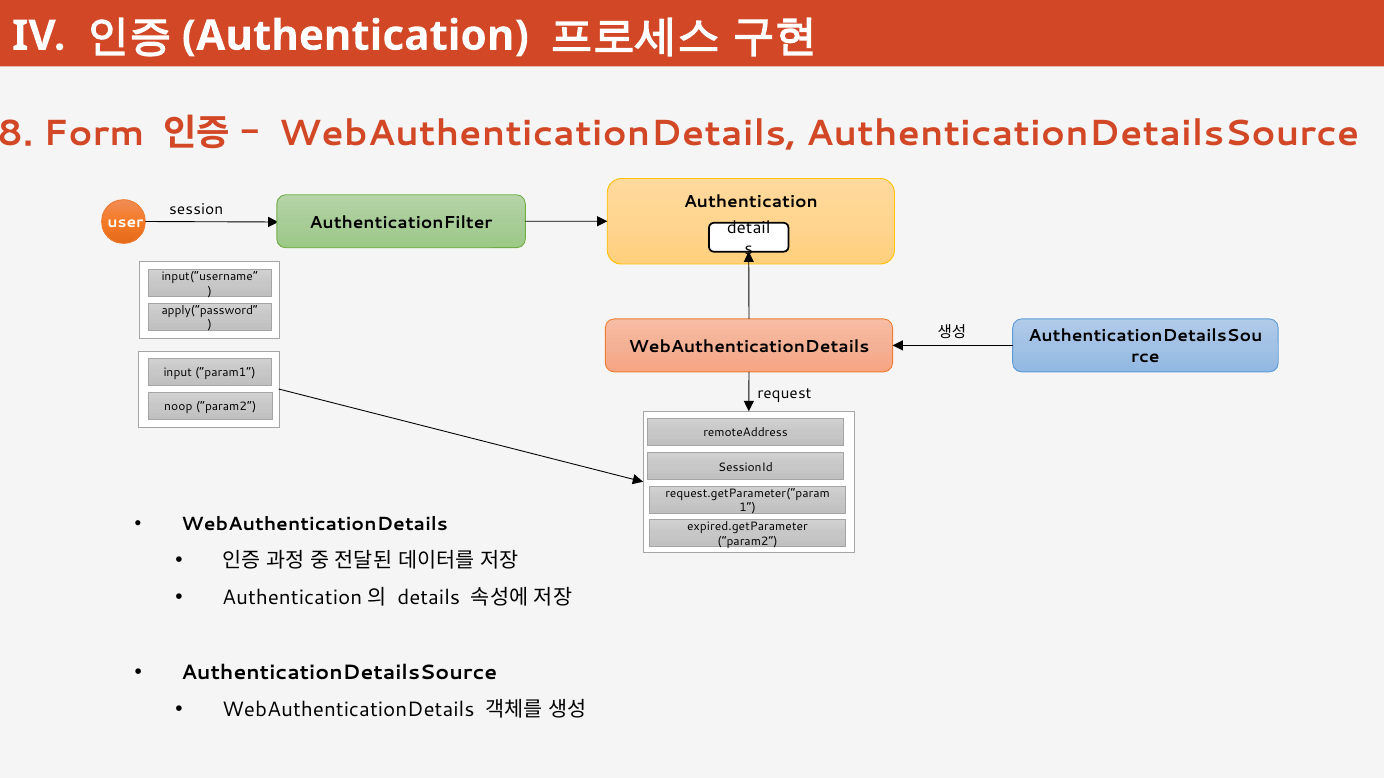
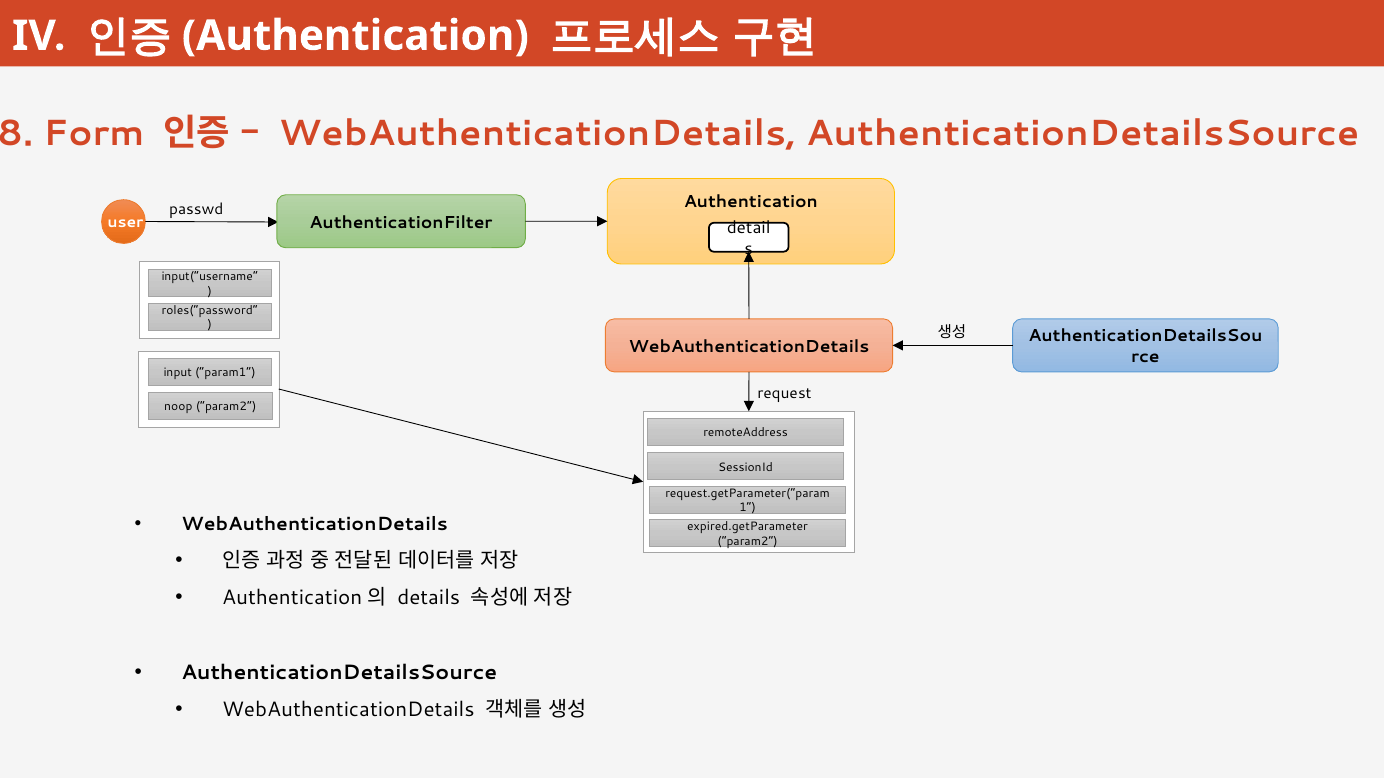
session: session -> passwd (196, 209)
apply(“password: apply(“password -> roles(“password (210, 310)
